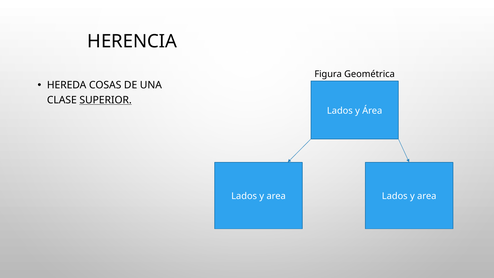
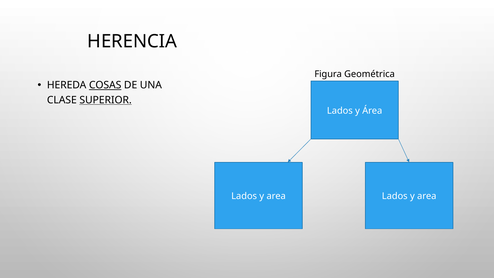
COSAS underline: none -> present (105, 85)
